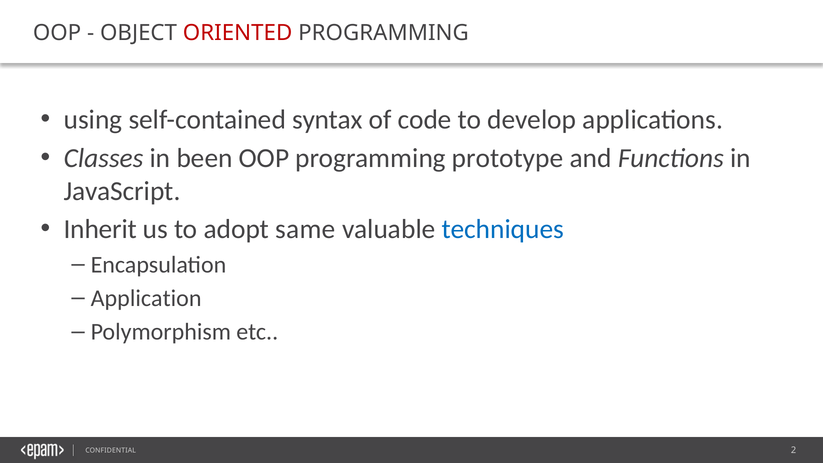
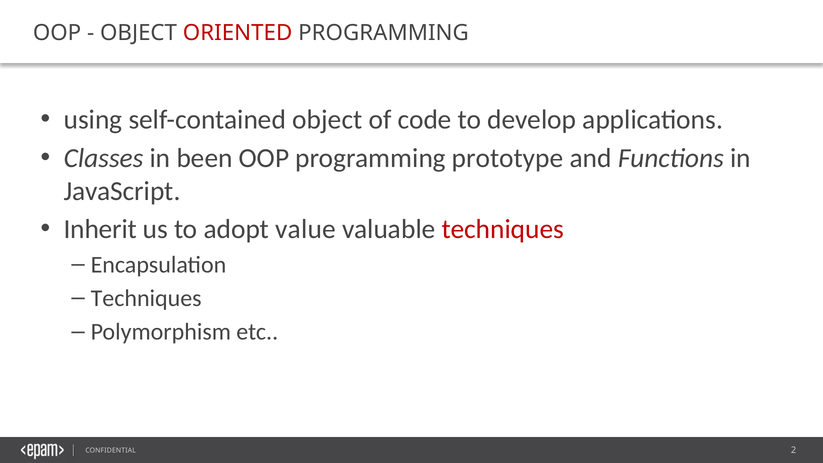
self-contained syntax: syntax -> object (327, 120)
same: same -> value (306, 229)
techniques colour: blue -> red (503, 229)
Application: Application -> Techniques (146, 298)
